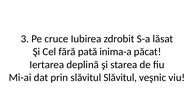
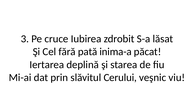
slăvitul Slăvitul: Slăvitul -> Cerului (120, 78)
